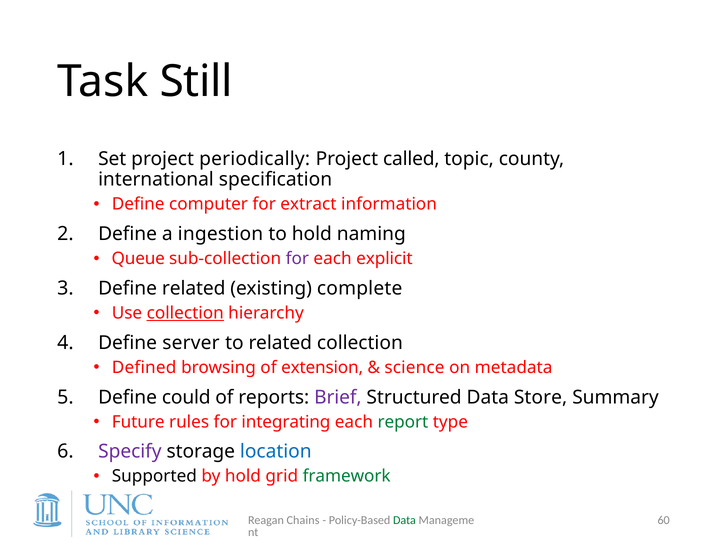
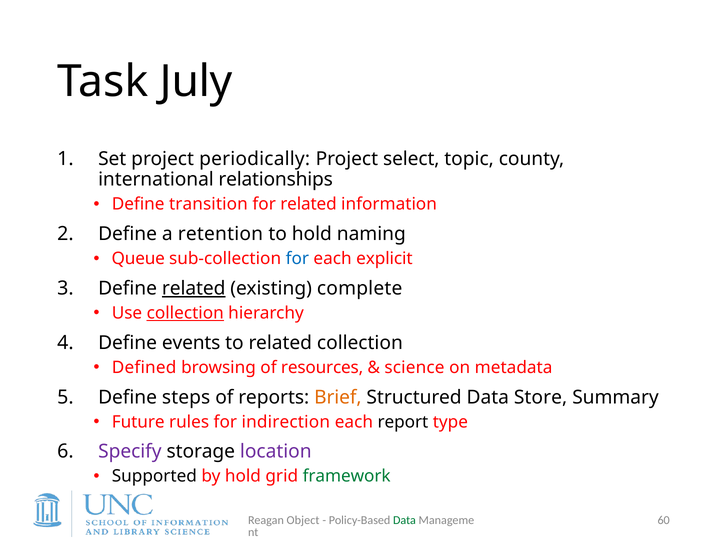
Still: Still -> July (196, 81)
called: called -> select (411, 159)
specification: specification -> relationships (276, 180)
computer: computer -> transition (208, 204)
for extract: extract -> related (308, 204)
ingestion: ingestion -> retention (220, 234)
for colour: purple -> blue (297, 259)
related underline: none -> present (194, 289)
server: server -> events (191, 343)
extension: extension -> resources (322, 368)
could: could -> steps (186, 397)
Brief colour: purple -> orange (338, 397)
integrating: integrating -> indirection (286, 422)
report colour: green -> black (403, 422)
location colour: blue -> purple (276, 452)
Chains: Chains -> Object (303, 521)
